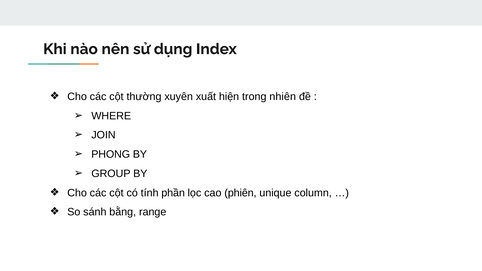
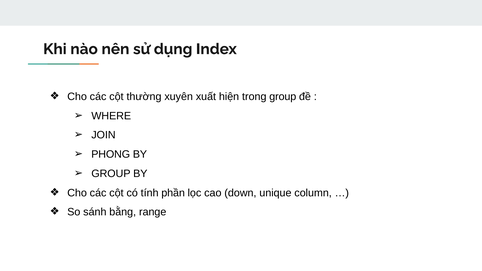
trong nhiên: nhiên -> group (283, 97)
phiên: phiên -> down (240, 193)
